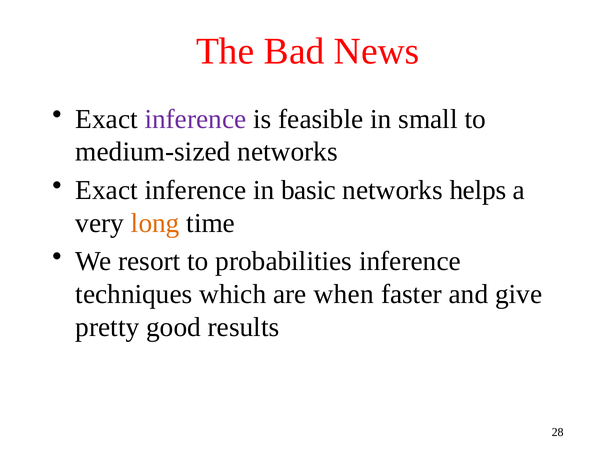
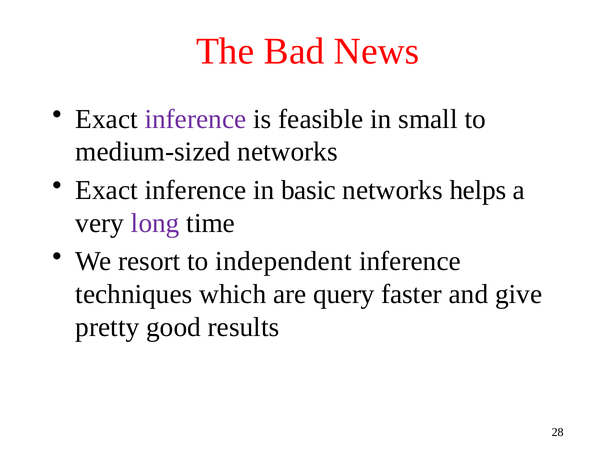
long colour: orange -> purple (155, 223)
probabilities: probabilities -> independent (284, 261)
when: when -> query (344, 294)
